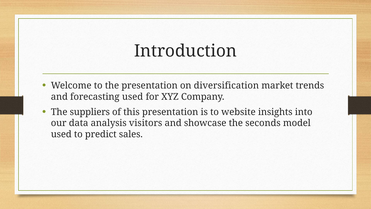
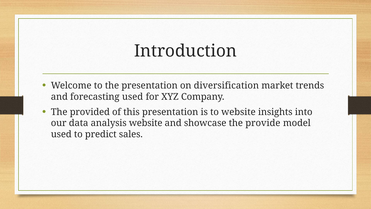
suppliers: suppliers -> provided (90, 112)
analysis visitors: visitors -> website (146, 123)
seconds: seconds -> provide (263, 123)
